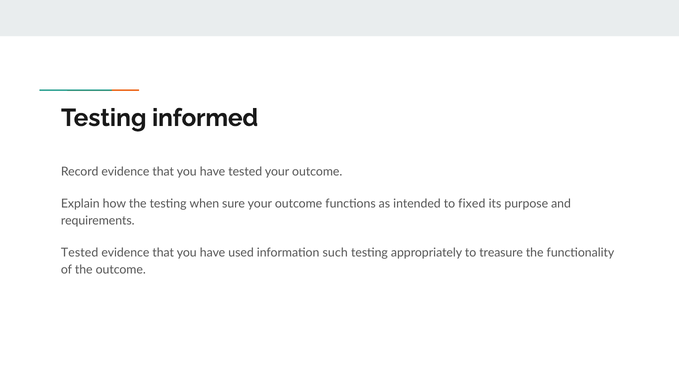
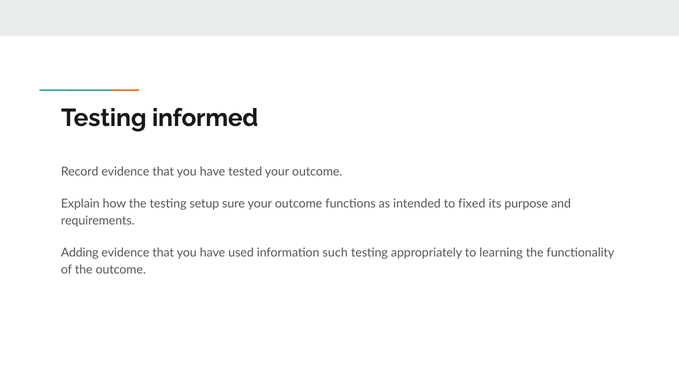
when: when -> setup (204, 204)
Tested: Tested -> Adding (80, 253)
treasure: treasure -> learning (501, 253)
